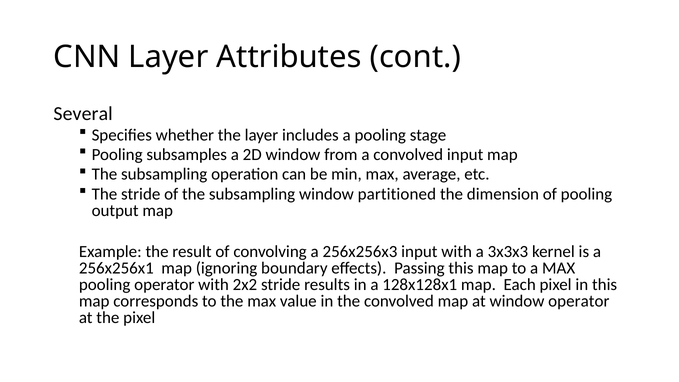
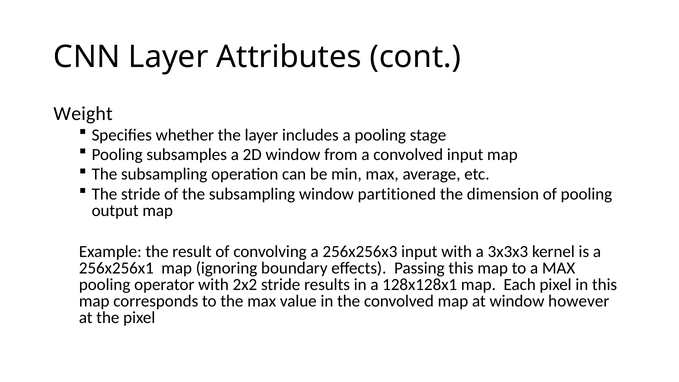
Several: Several -> Weight (83, 114)
window operator: operator -> however (579, 301)
